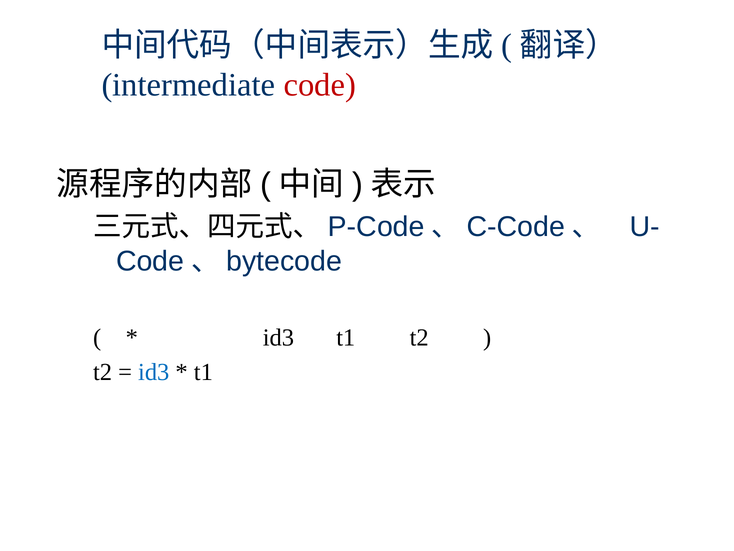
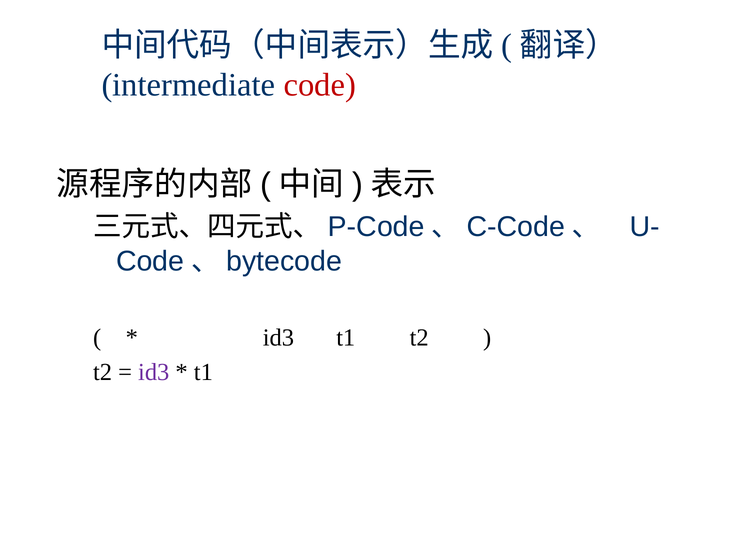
id3 colour: blue -> purple (154, 372)
